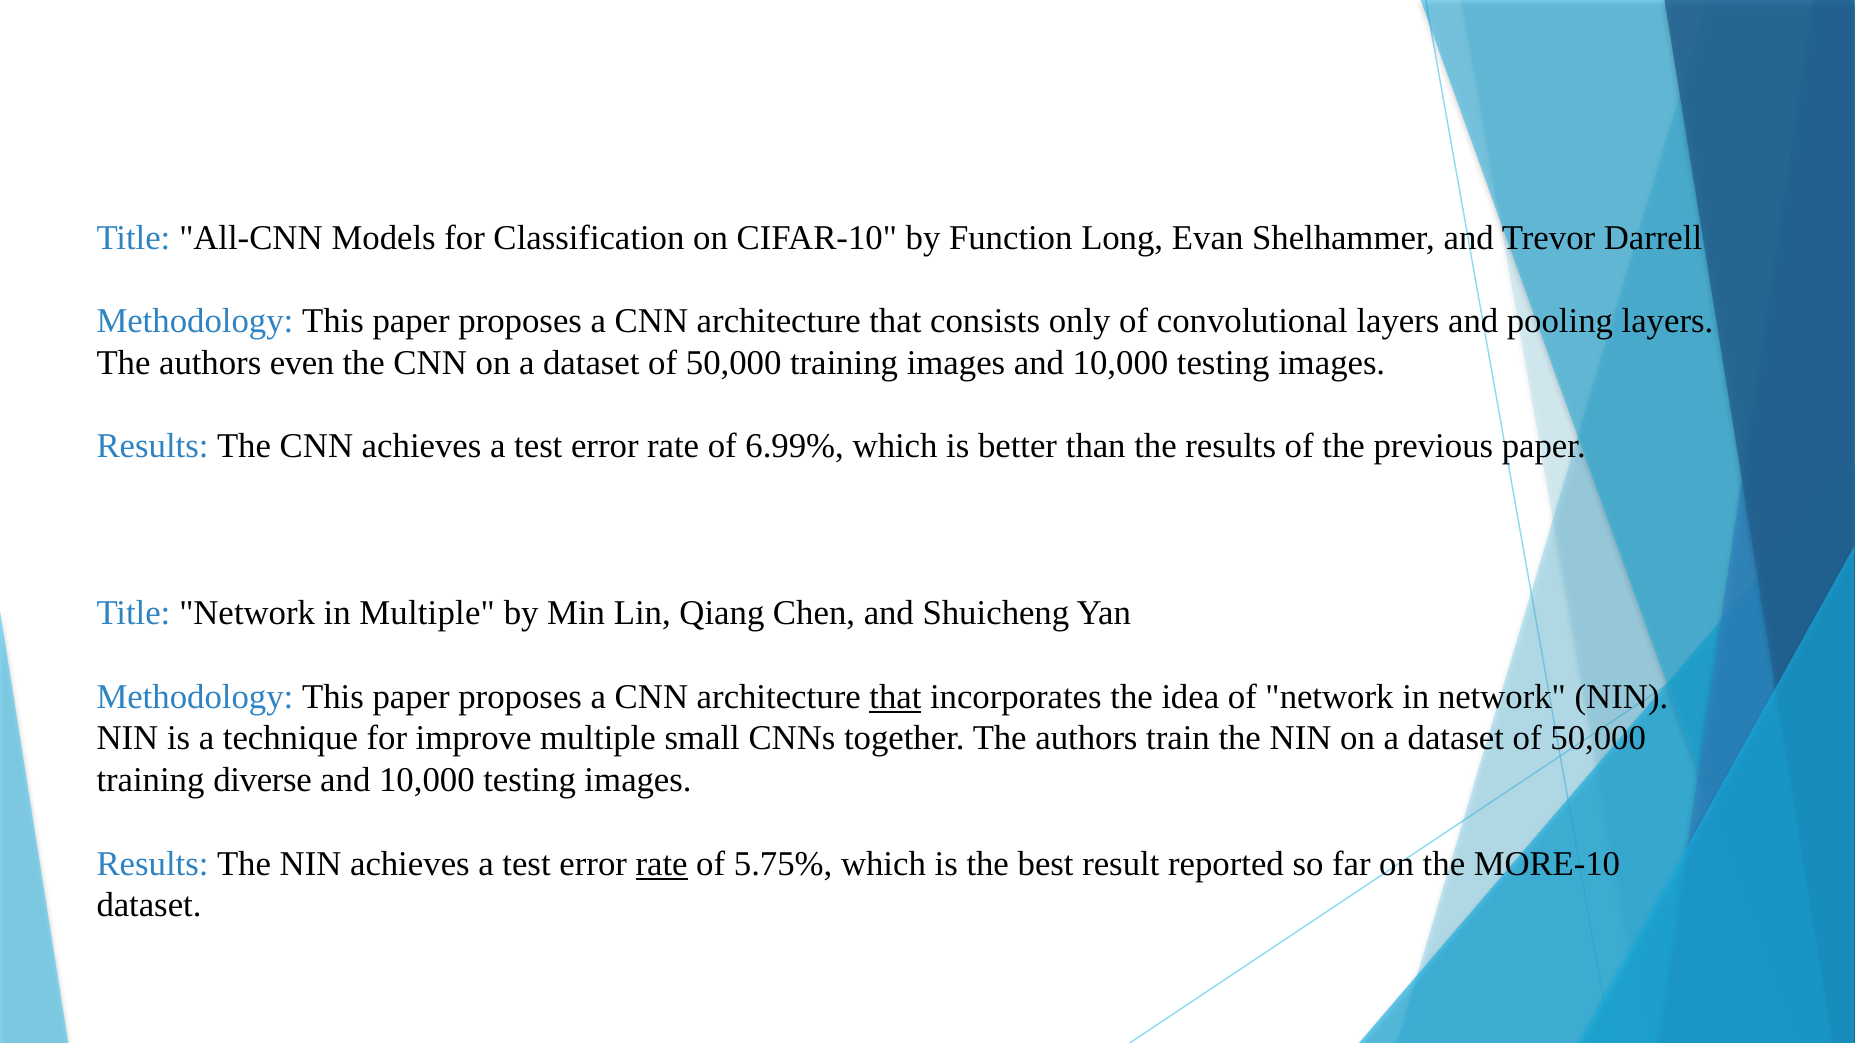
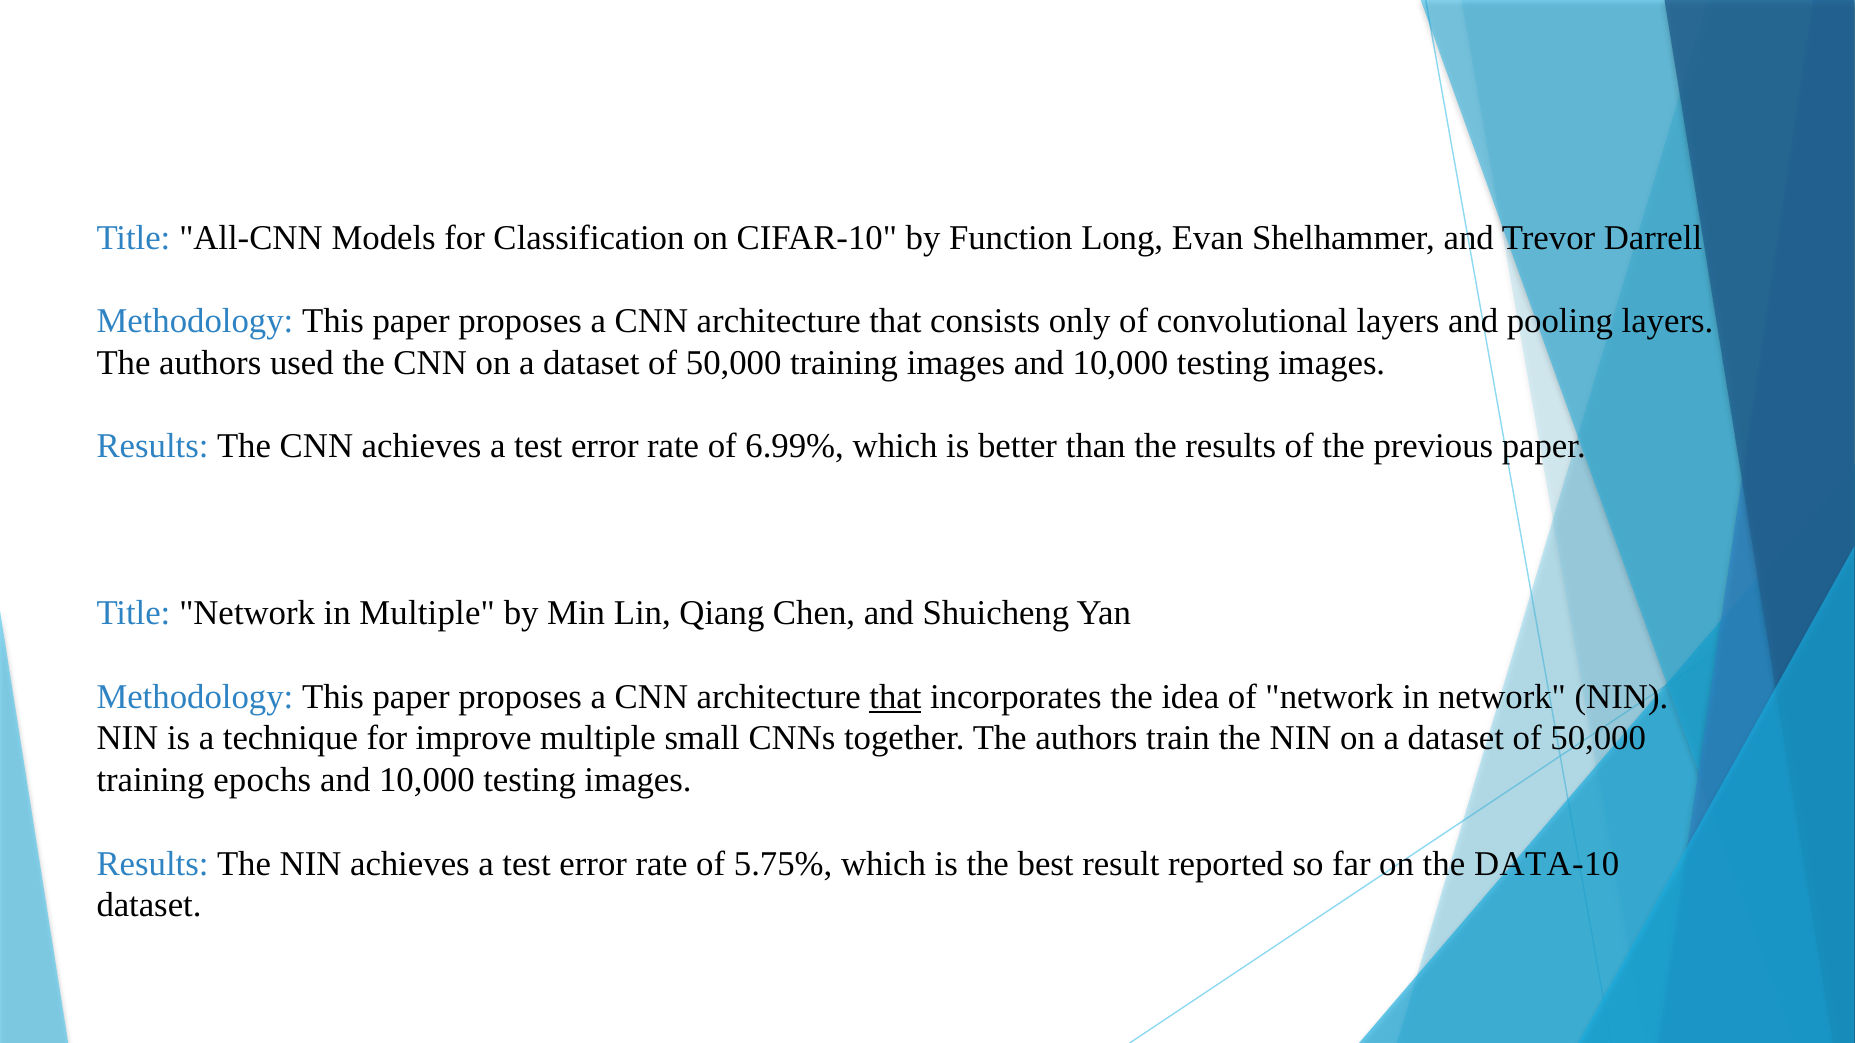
even: even -> used (302, 363)
diverse: diverse -> epochs (262, 780)
rate underline: present -> none (662, 864)
MORE-10: MORE-10 -> DATA-10 (1547, 864)
